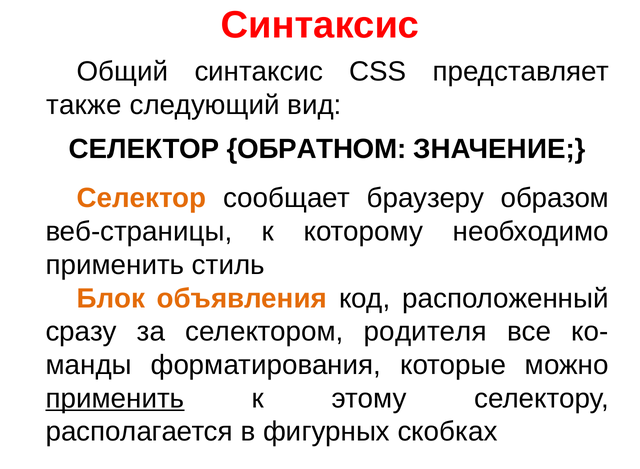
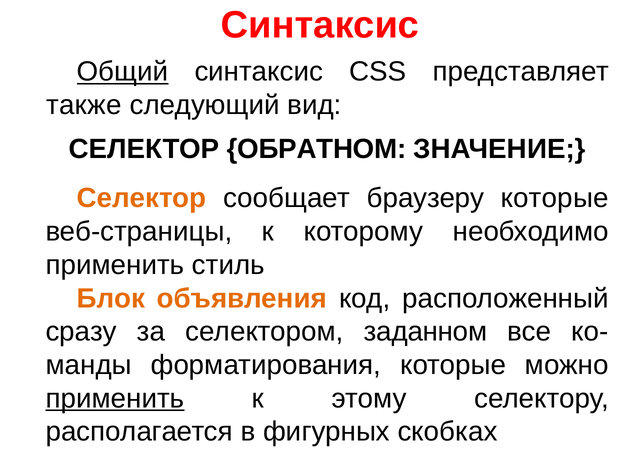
Общий underline: none -> present (123, 72)
браузеру образом: образом -> которые (555, 198)
родителя: родителя -> заданном (426, 332)
